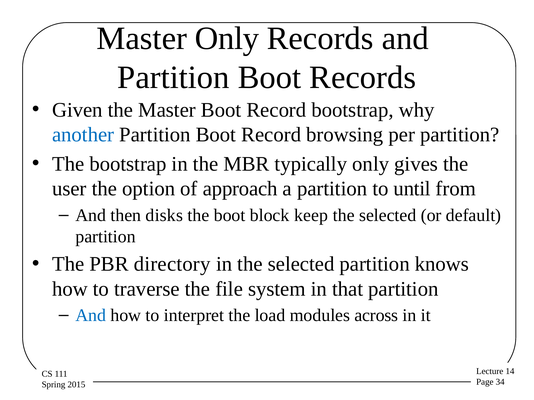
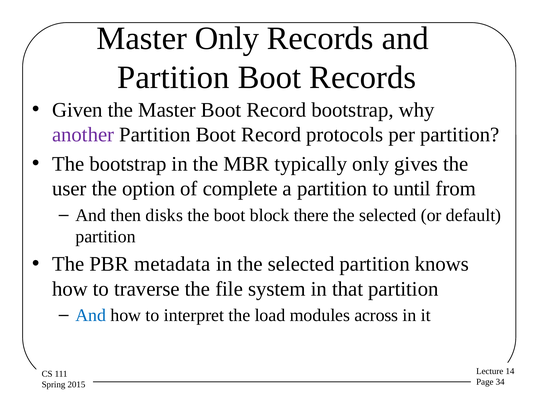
another colour: blue -> purple (83, 135)
browsing: browsing -> protocols (345, 135)
approach: approach -> complete (240, 189)
keep: keep -> there (311, 216)
directory: directory -> metadata (172, 264)
